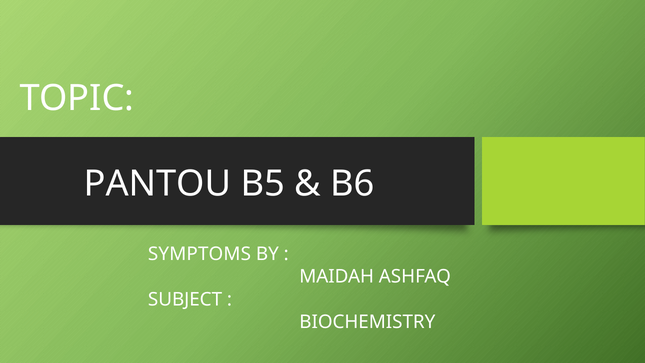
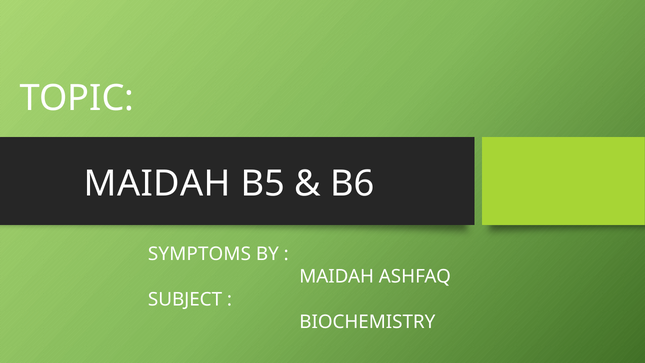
PANTOU: PANTOU -> MAIDAH (157, 184)
